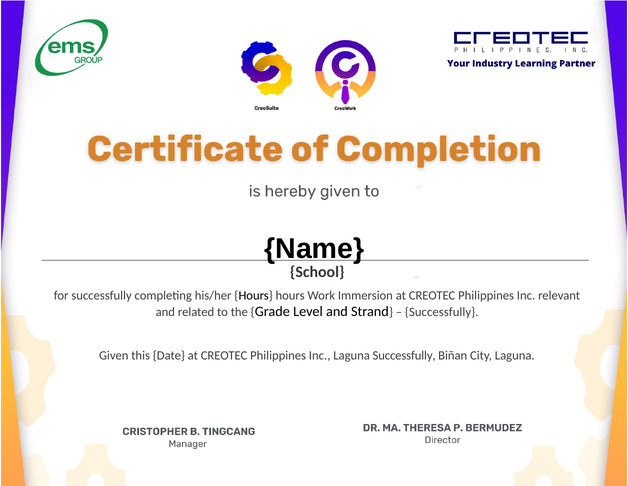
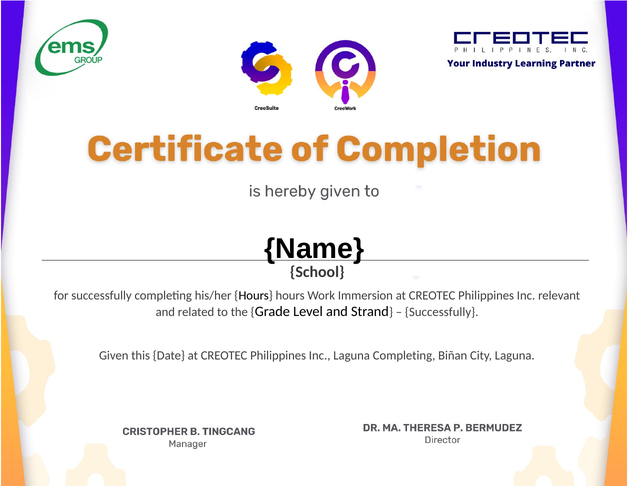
Laguna Successfully: Successfully -> Completing (404, 355)
